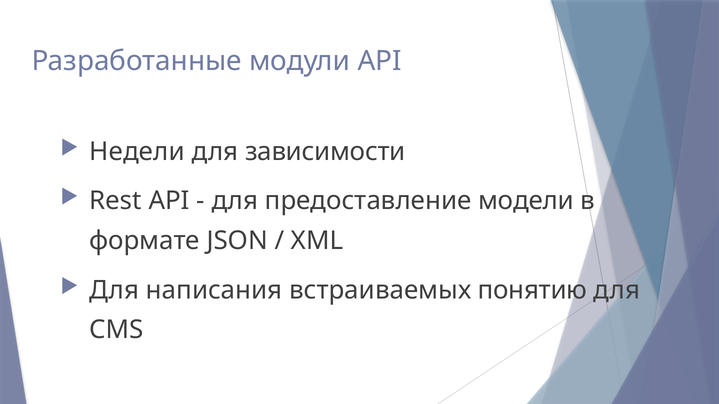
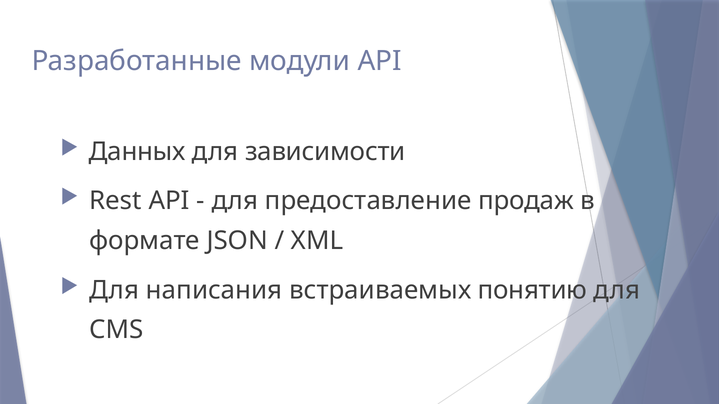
Недели: Недели -> Данных (137, 152)
модели: модели -> продаж (526, 201)
